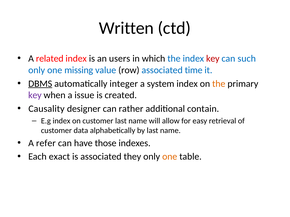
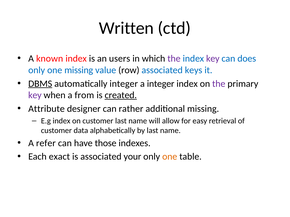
related: related -> known (50, 59)
the colour: blue -> purple (174, 59)
key colour: red -> purple (213, 59)
such: such -> does (247, 59)
time: time -> keys (194, 70)
a system: system -> integer (161, 84)
the colour: orange -> purple (219, 84)
issue: issue -> from (84, 95)
created underline: none -> present (121, 95)
Causality: Causality -> Attribute (46, 109)
additional contain: contain -> missing (203, 109)
they: they -> your (132, 157)
